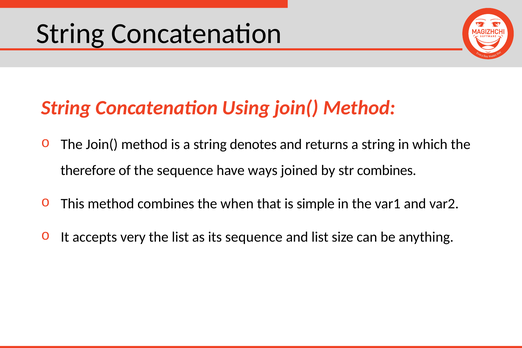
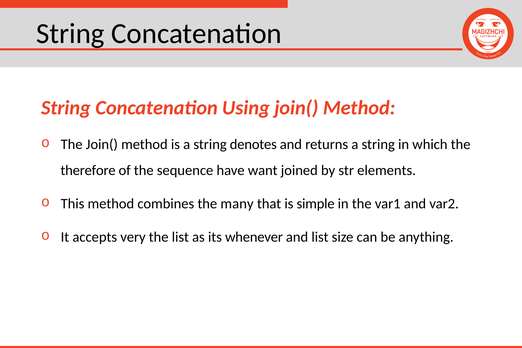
ways: ways -> want (263, 170)
str combines: combines -> elements (387, 170)
when: when -> many (237, 204)
its sequence: sequence -> whenever (254, 237)
